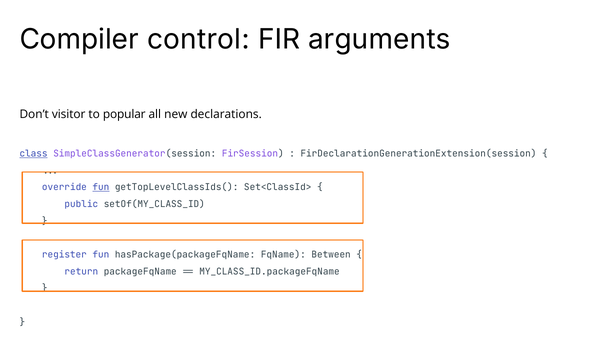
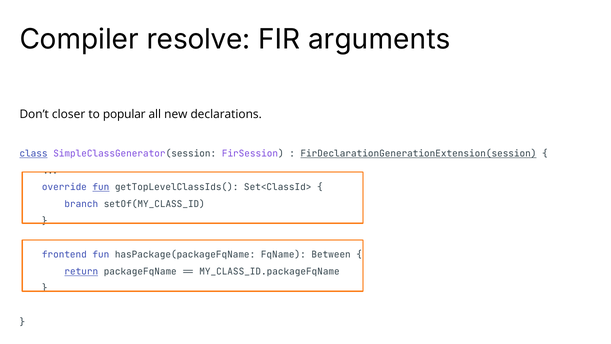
control: control -> resolve (199, 39)
visitor: visitor -> closer (69, 114)
FirDeclarationGenerationExtension(session underline: none -> present (418, 154)
public: public -> branch (81, 204)
register: register -> frontend (64, 254)
return underline: none -> present (81, 271)
